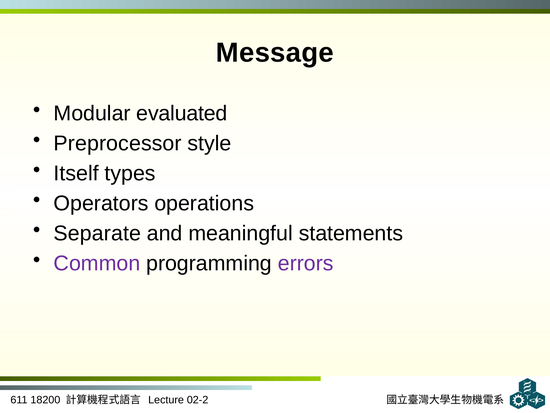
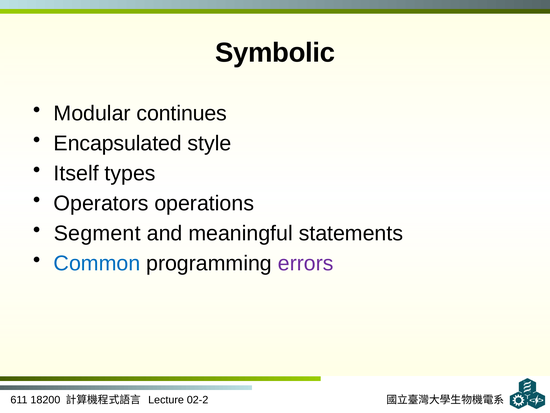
Message: Message -> Symbolic (275, 53)
evaluated: evaluated -> continues (182, 113)
Preprocessor: Preprocessor -> Encapsulated (118, 143)
Separate: Separate -> Segment (97, 233)
Common colour: purple -> blue (97, 263)
